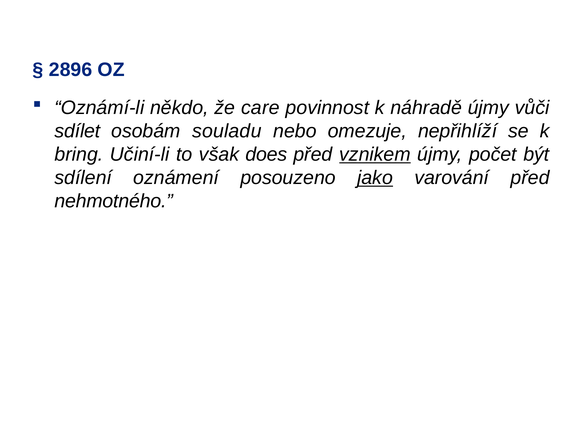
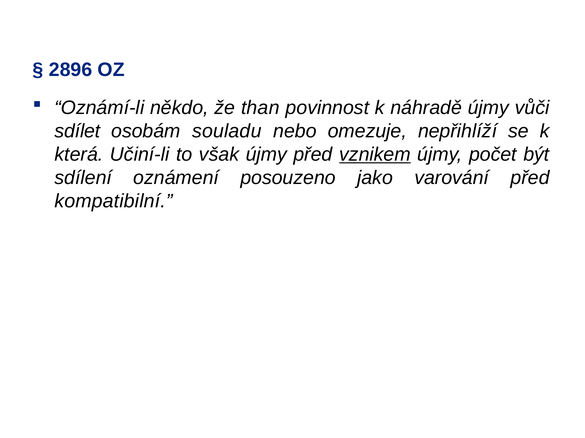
care: care -> than (260, 108)
bring: bring -> která (79, 155)
však does: does -> újmy (266, 155)
jako underline: present -> none (375, 178)
nehmotného: nehmotného -> kompatibilní (114, 202)
